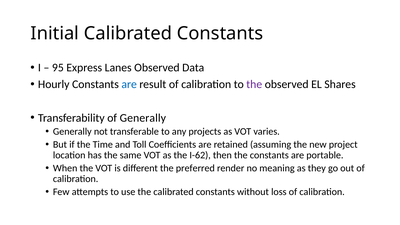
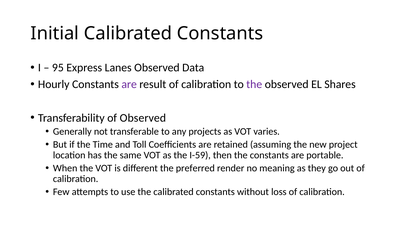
are colour: blue -> purple (129, 84)
of Generally: Generally -> Observed (143, 118)
I-62: I-62 -> I-59 (200, 155)
